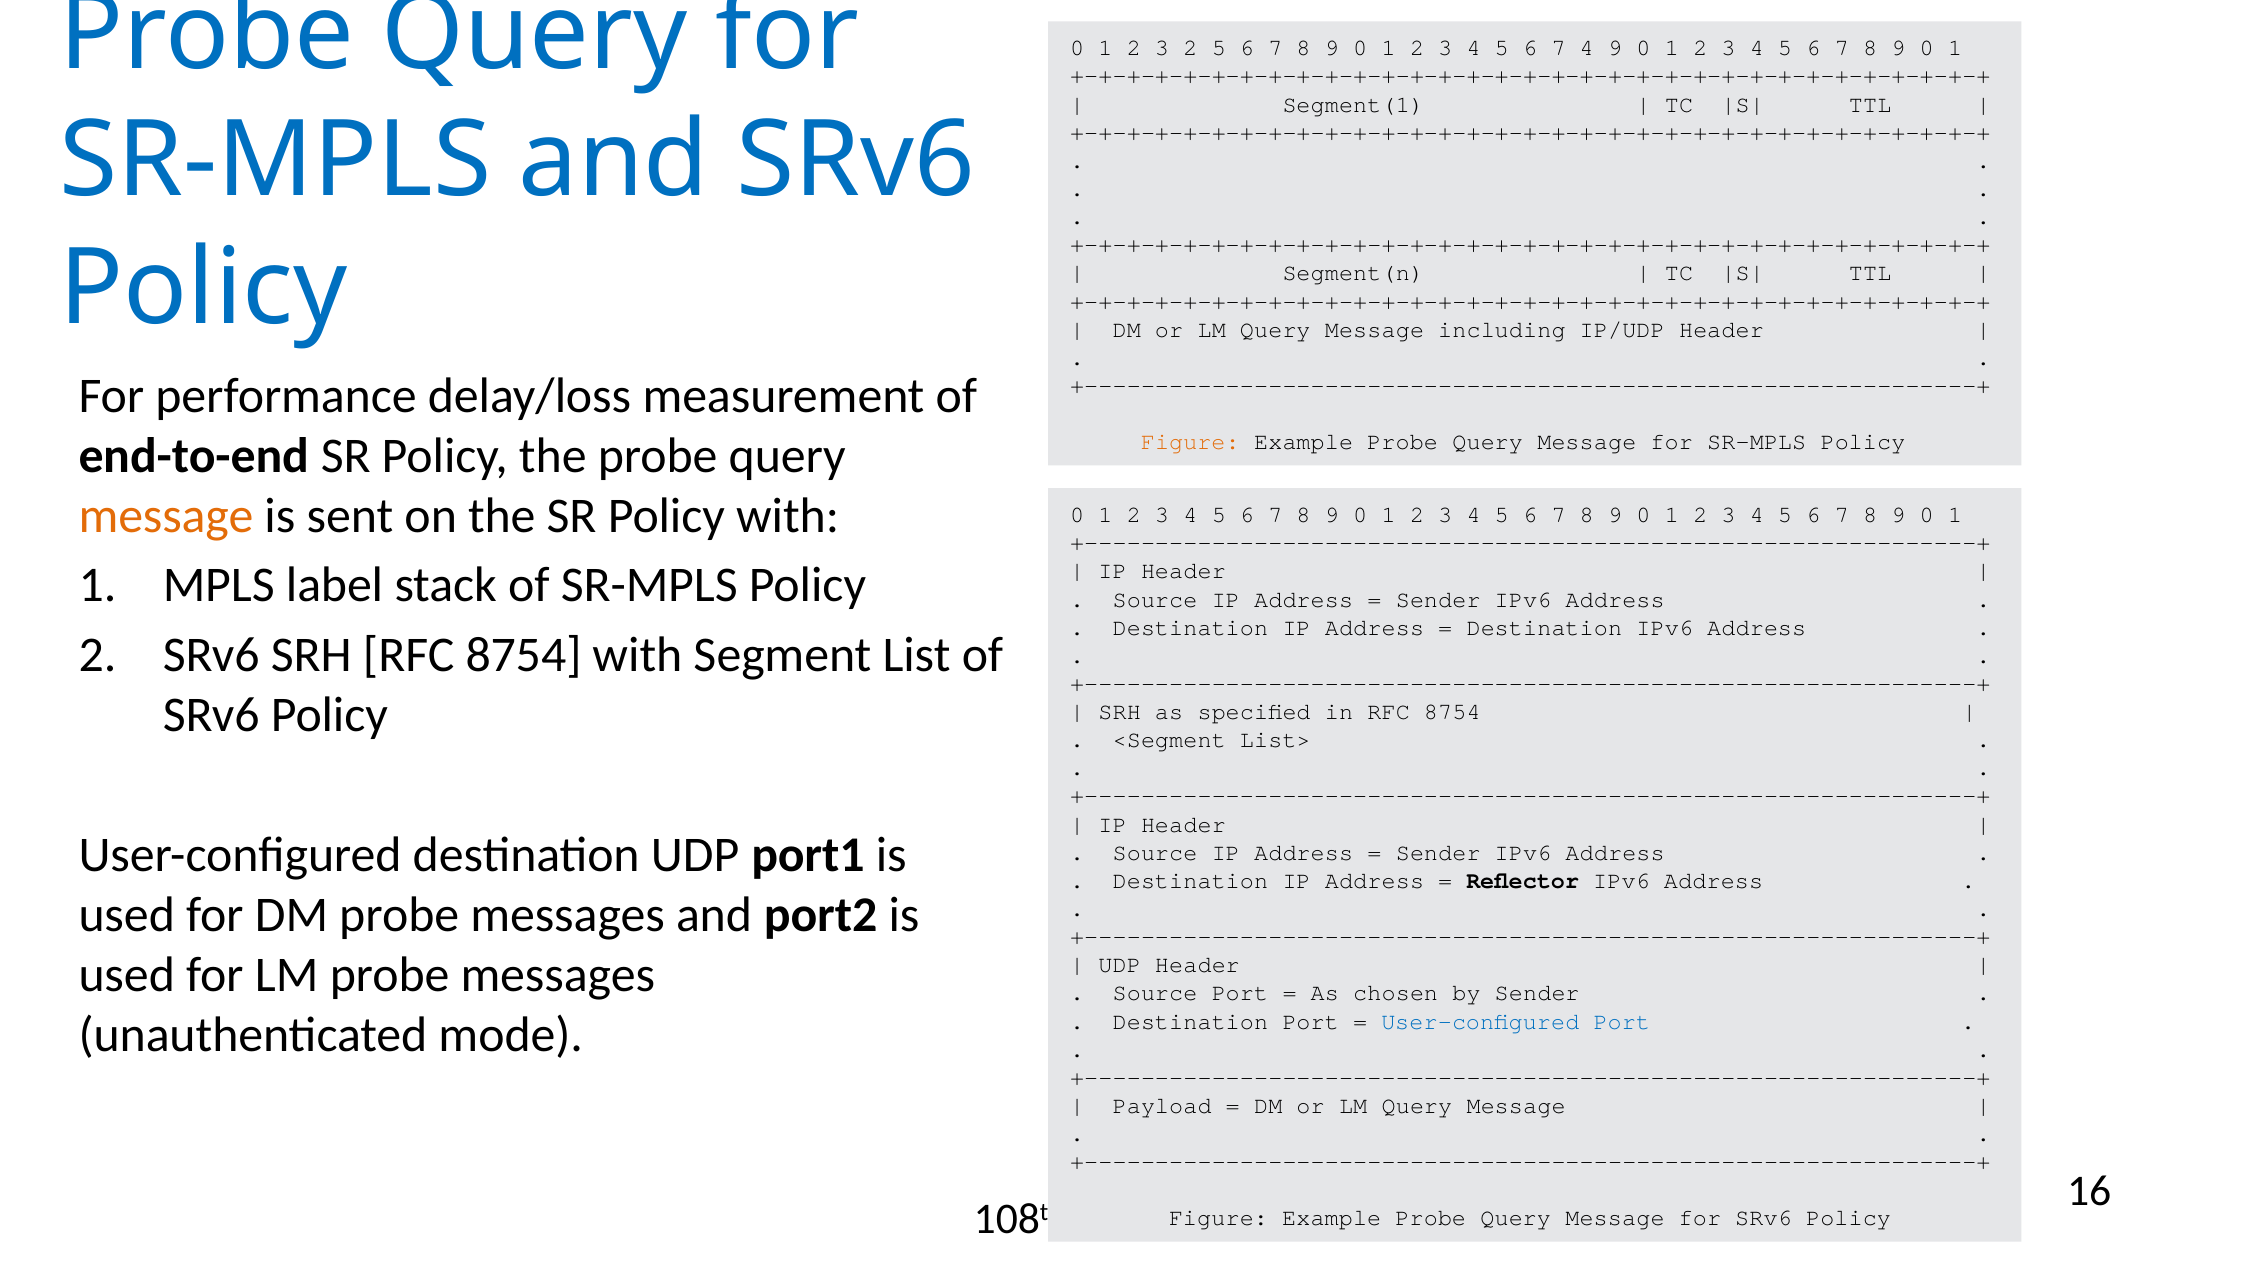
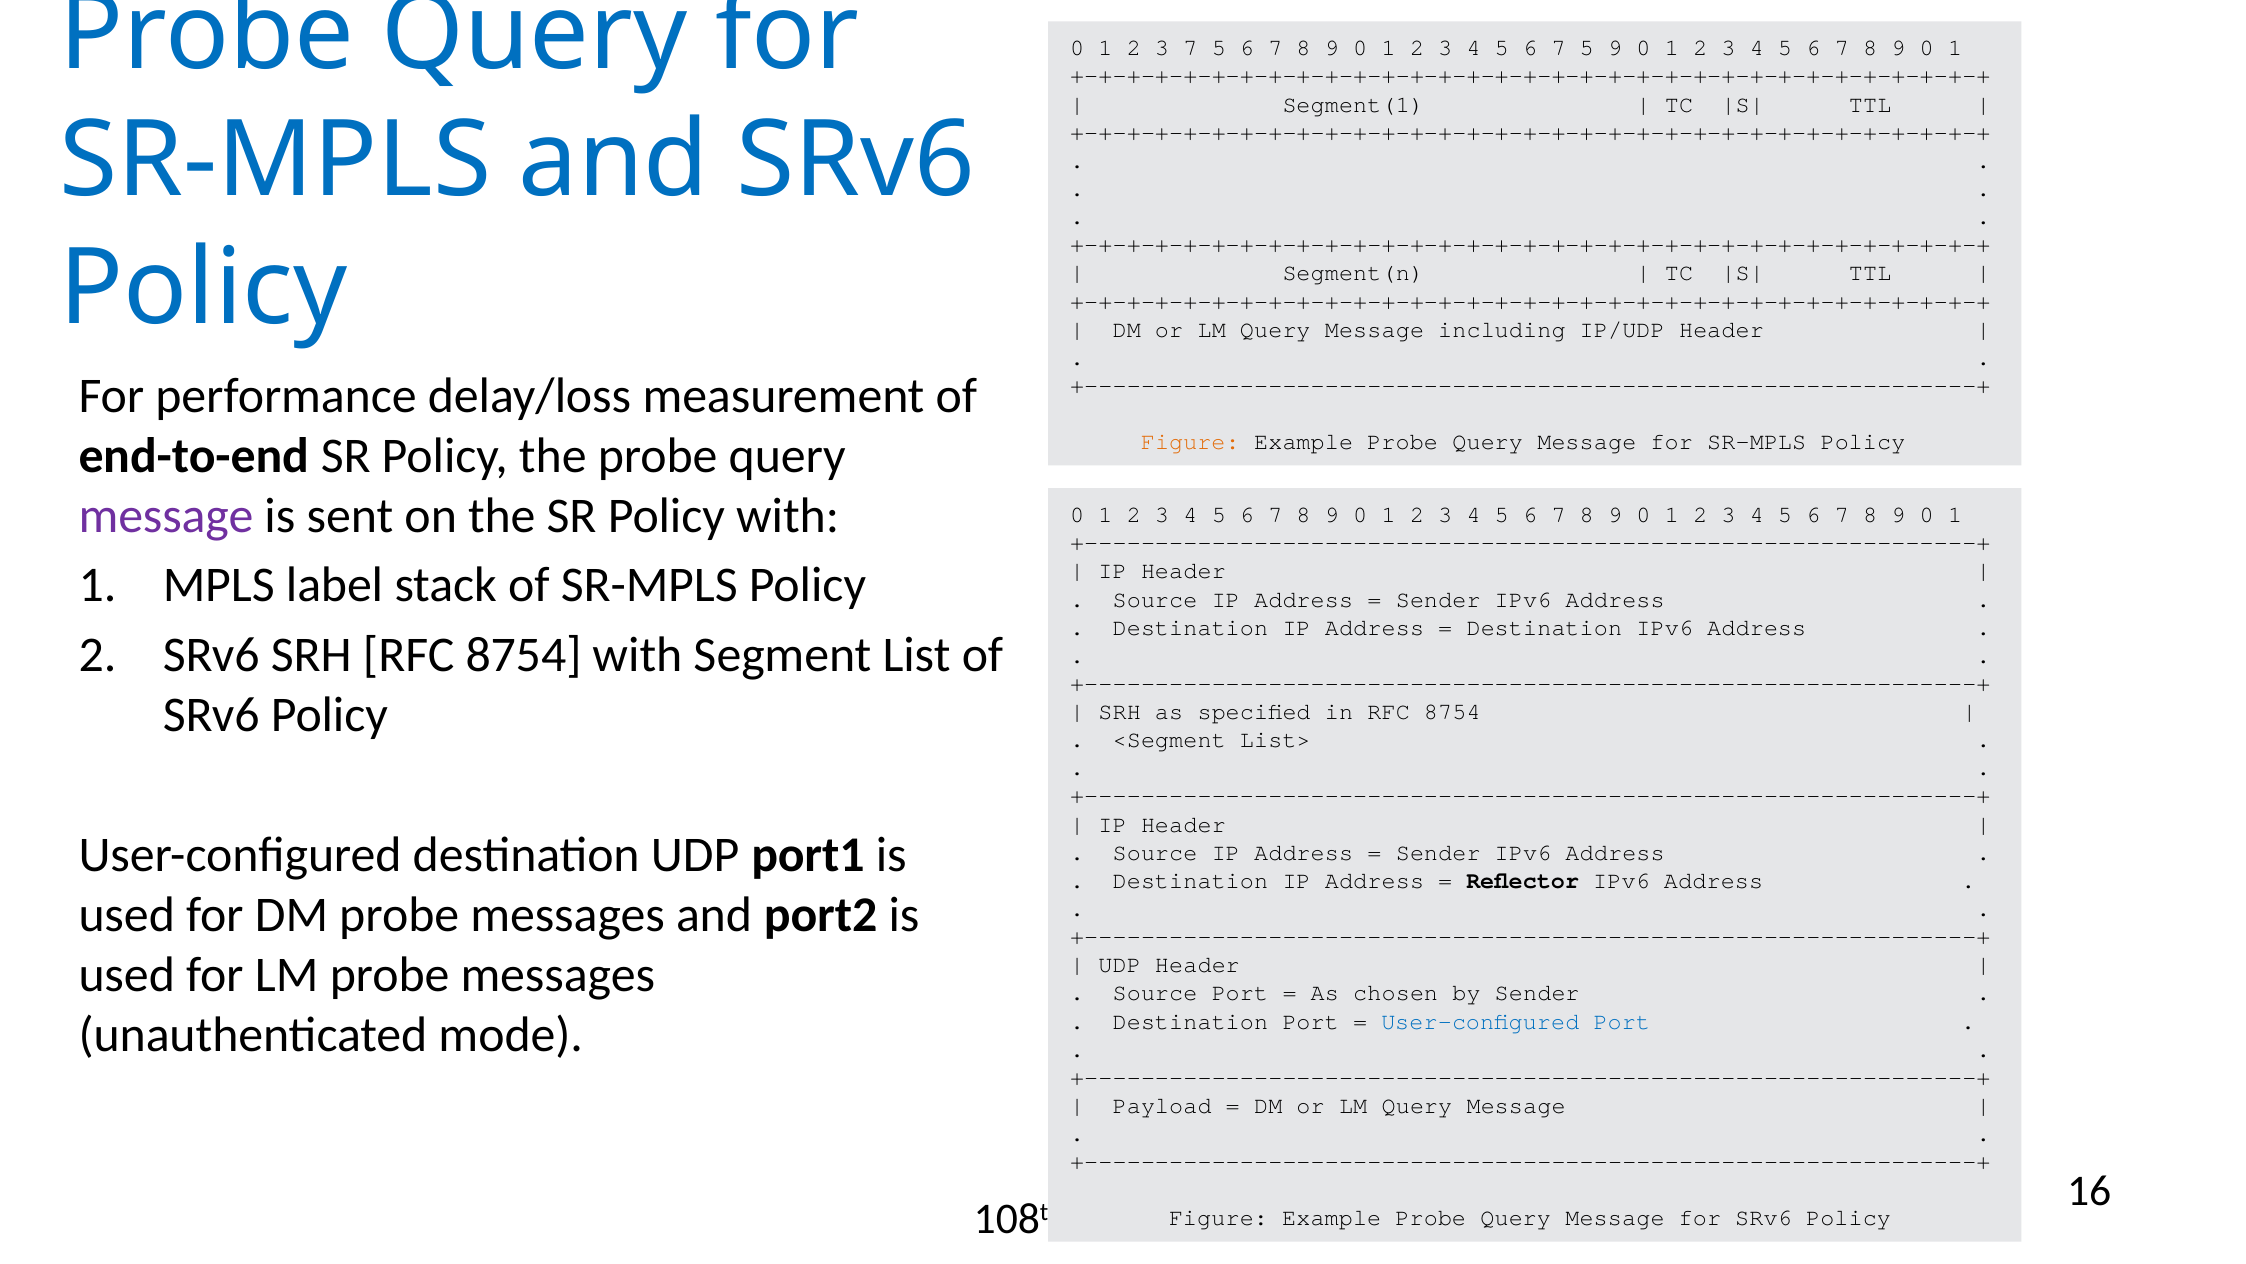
3 2: 2 -> 7 (1190, 48)
6 7 4: 4 -> 5 (1587, 48)
message colour: orange -> purple (166, 515)
